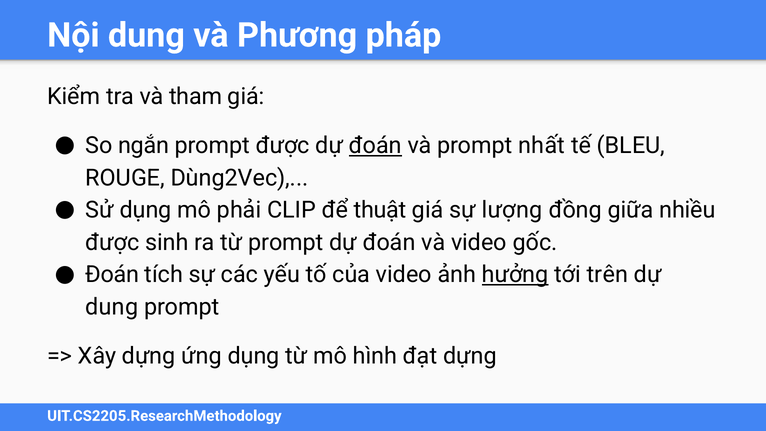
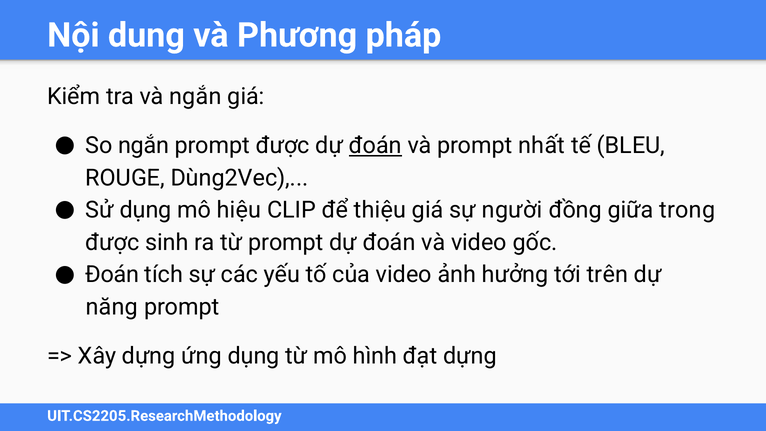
và tham: tham -> ngắn (195, 96)
phải: phải -> hiệu (239, 210)
thuật: thuật -> thiệu (380, 210)
lượng: lượng -> người (512, 210)
nhiều: nhiều -> trong (687, 210)
hưởng underline: present -> none (515, 275)
dung: dung -> năng (112, 307)
